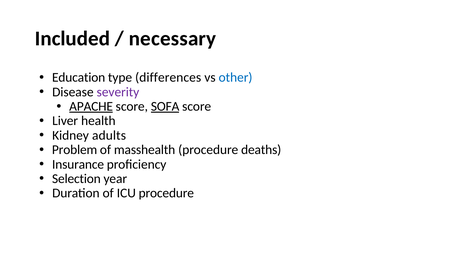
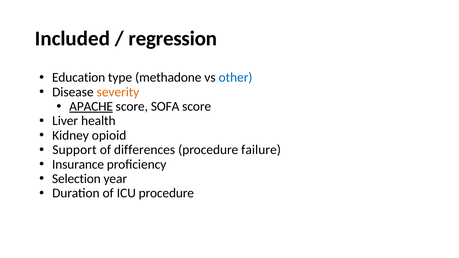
necessary: necessary -> regression (173, 39)
differences: differences -> methadone (168, 78)
severity colour: purple -> orange (118, 92)
SOFA underline: present -> none (165, 107)
adults: adults -> opioid (109, 135)
Problem: Problem -> Support (74, 150)
masshealth: masshealth -> differences (145, 150)
deaths: deaths -> failure (261, 150)
